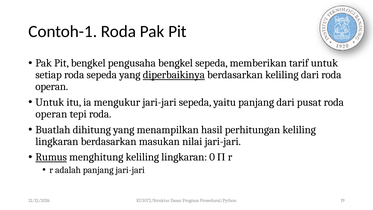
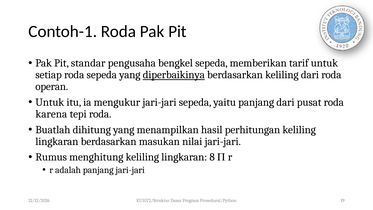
Pit bengkel: bengkel -> standar (88, 63)
operan: operan -> karena (51, 114)
Rumus underline: present -> none (51, 157)
0: 0 -> 8 (212, 157)
